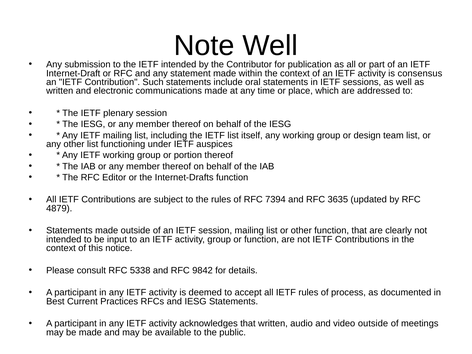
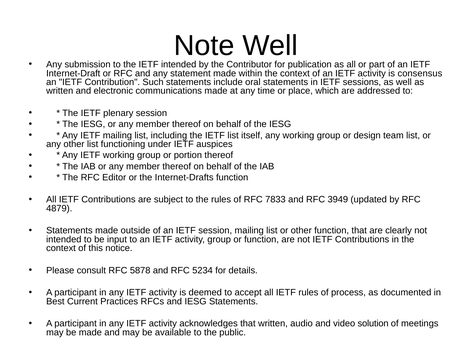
7394: 7394 -> 7833 (275, 200)
3635: 3635 -> 3949 (338, 200)
5338: 5338 -> 5878 (140, 270)
9842: 9842 -> 5234 (202, 270)
video outside: outside -> solution (373, 324)
